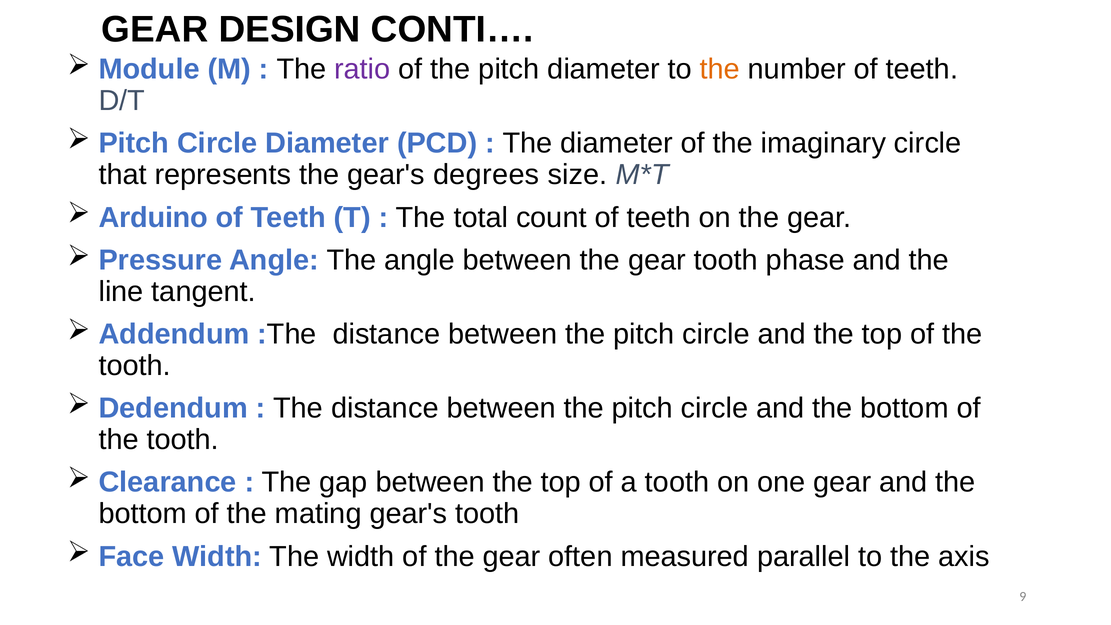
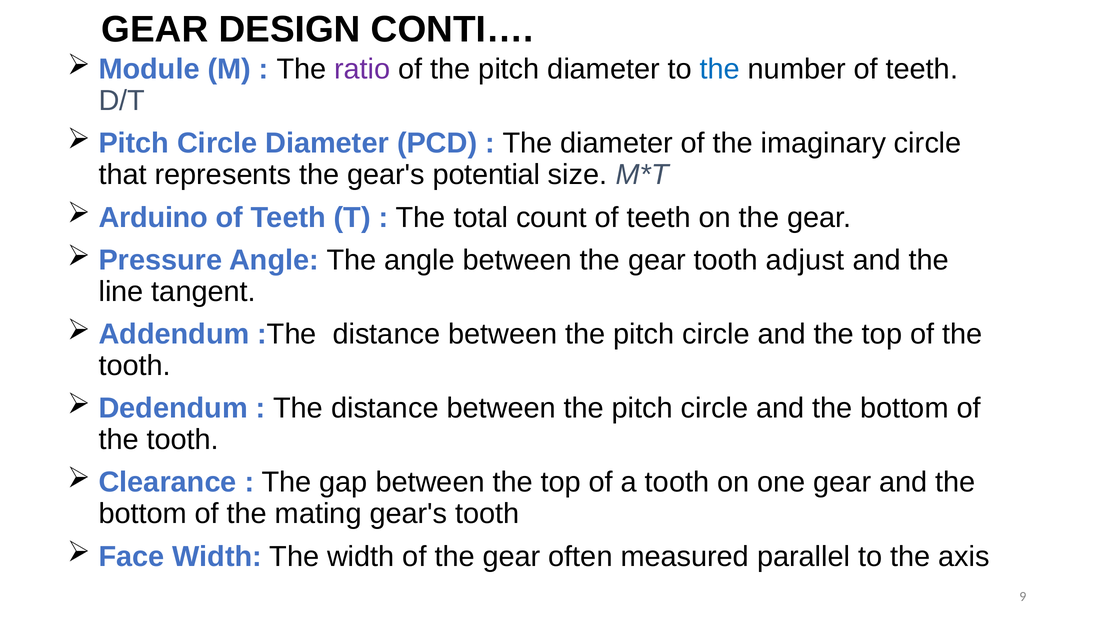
the colour: orange -> blue (720, 69)
degrees: degrees -> potential (486, 175)
phase: phase -> adjust (805, 260)
